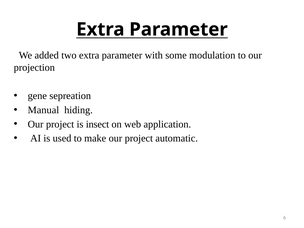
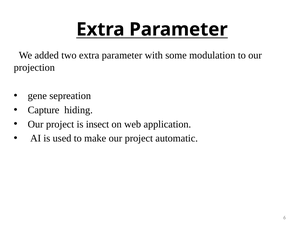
Manual: Manual -> Capture (44, 110)
